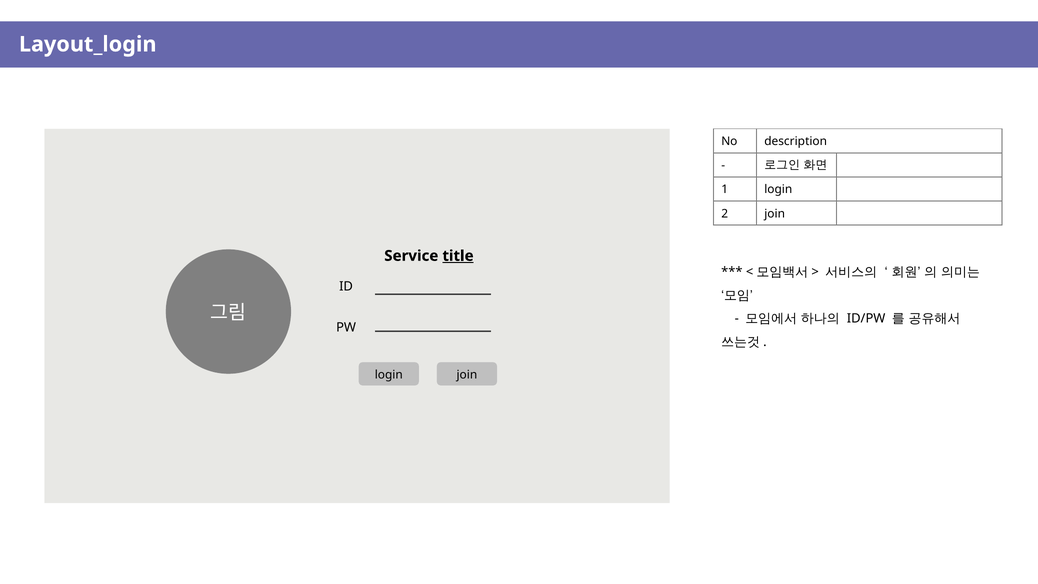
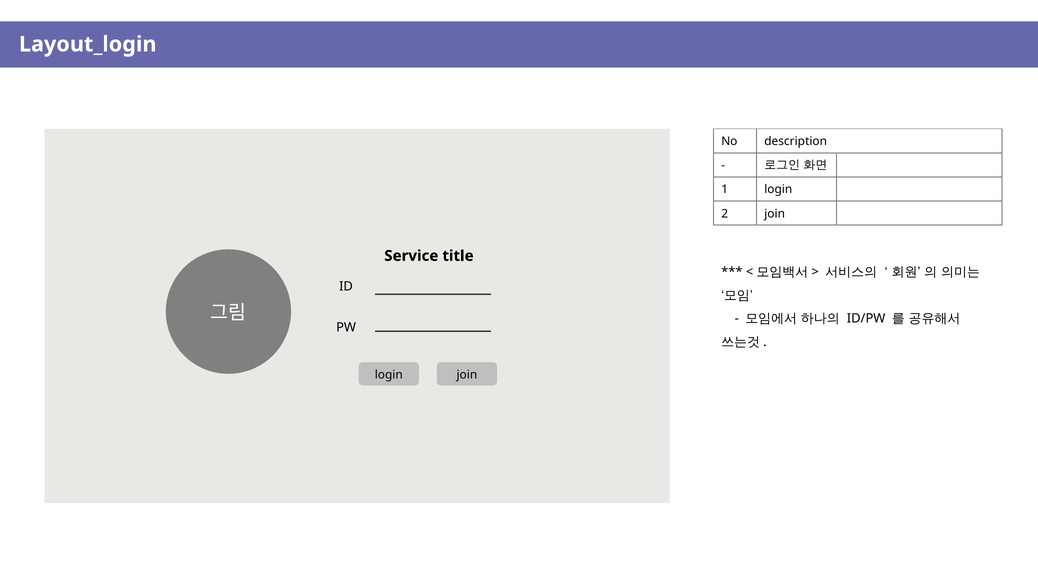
title underline: present -> none (458, 256)
